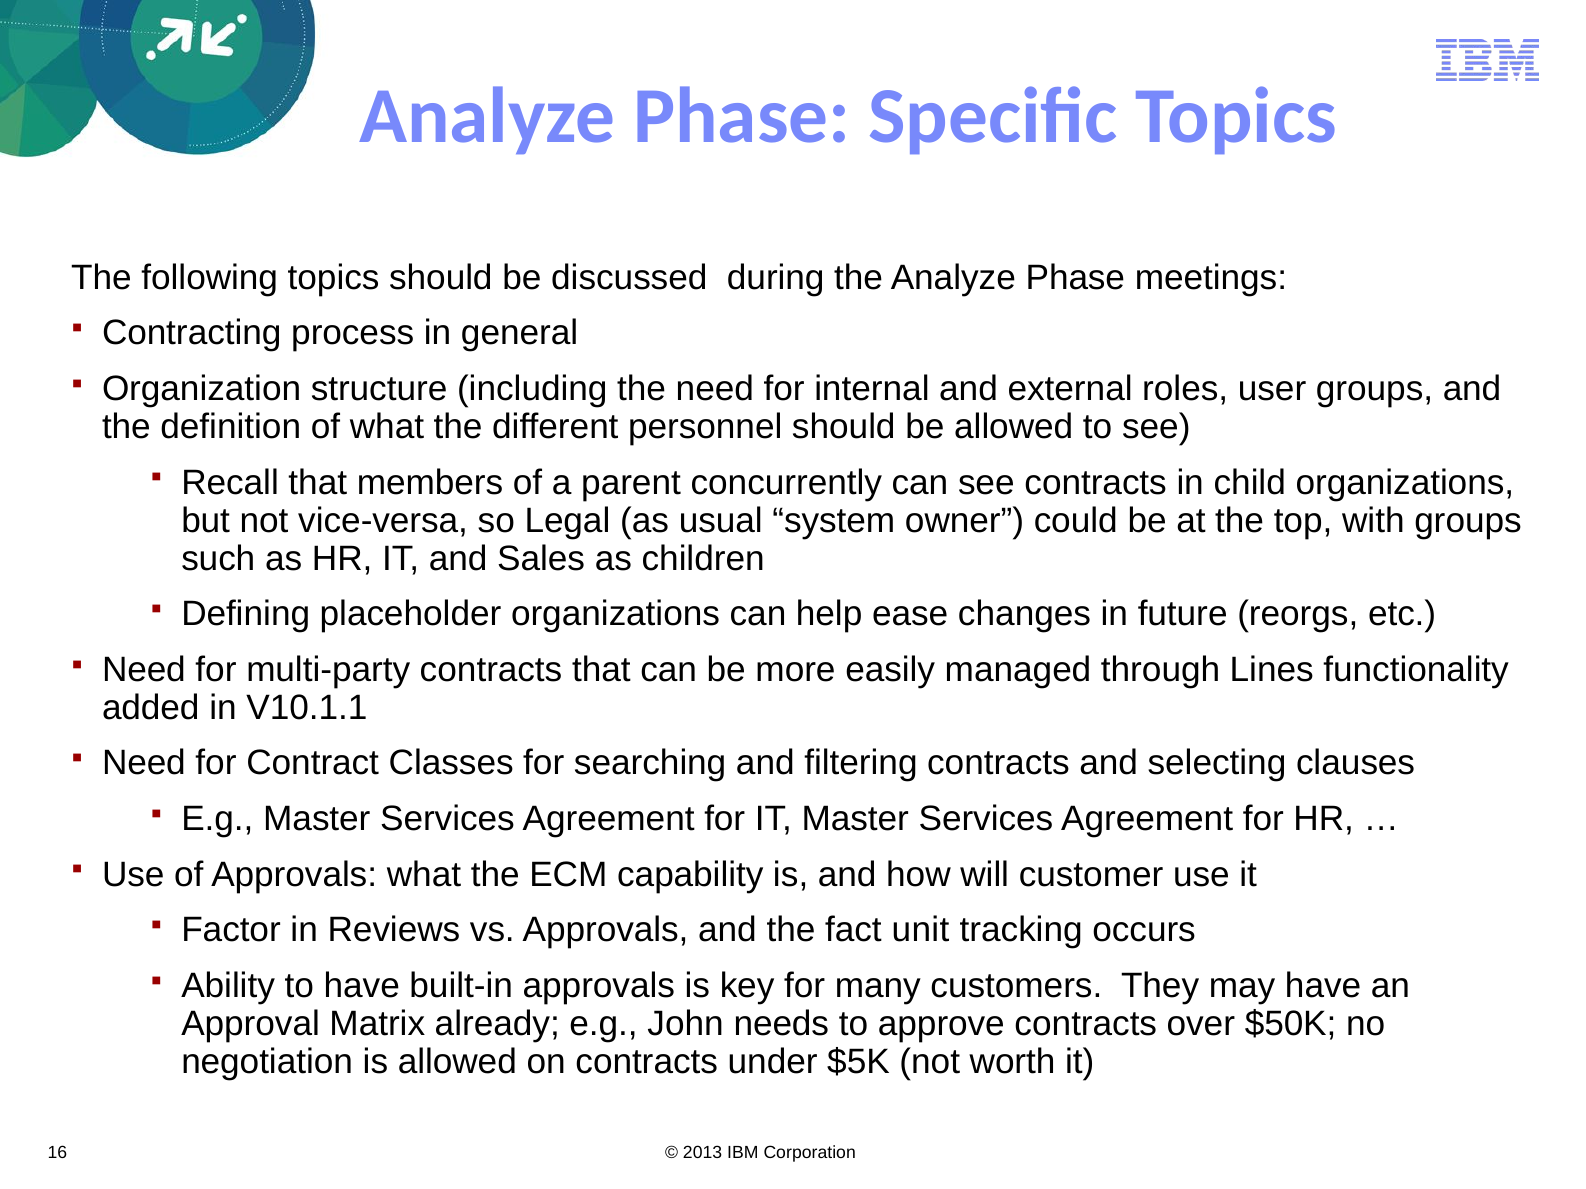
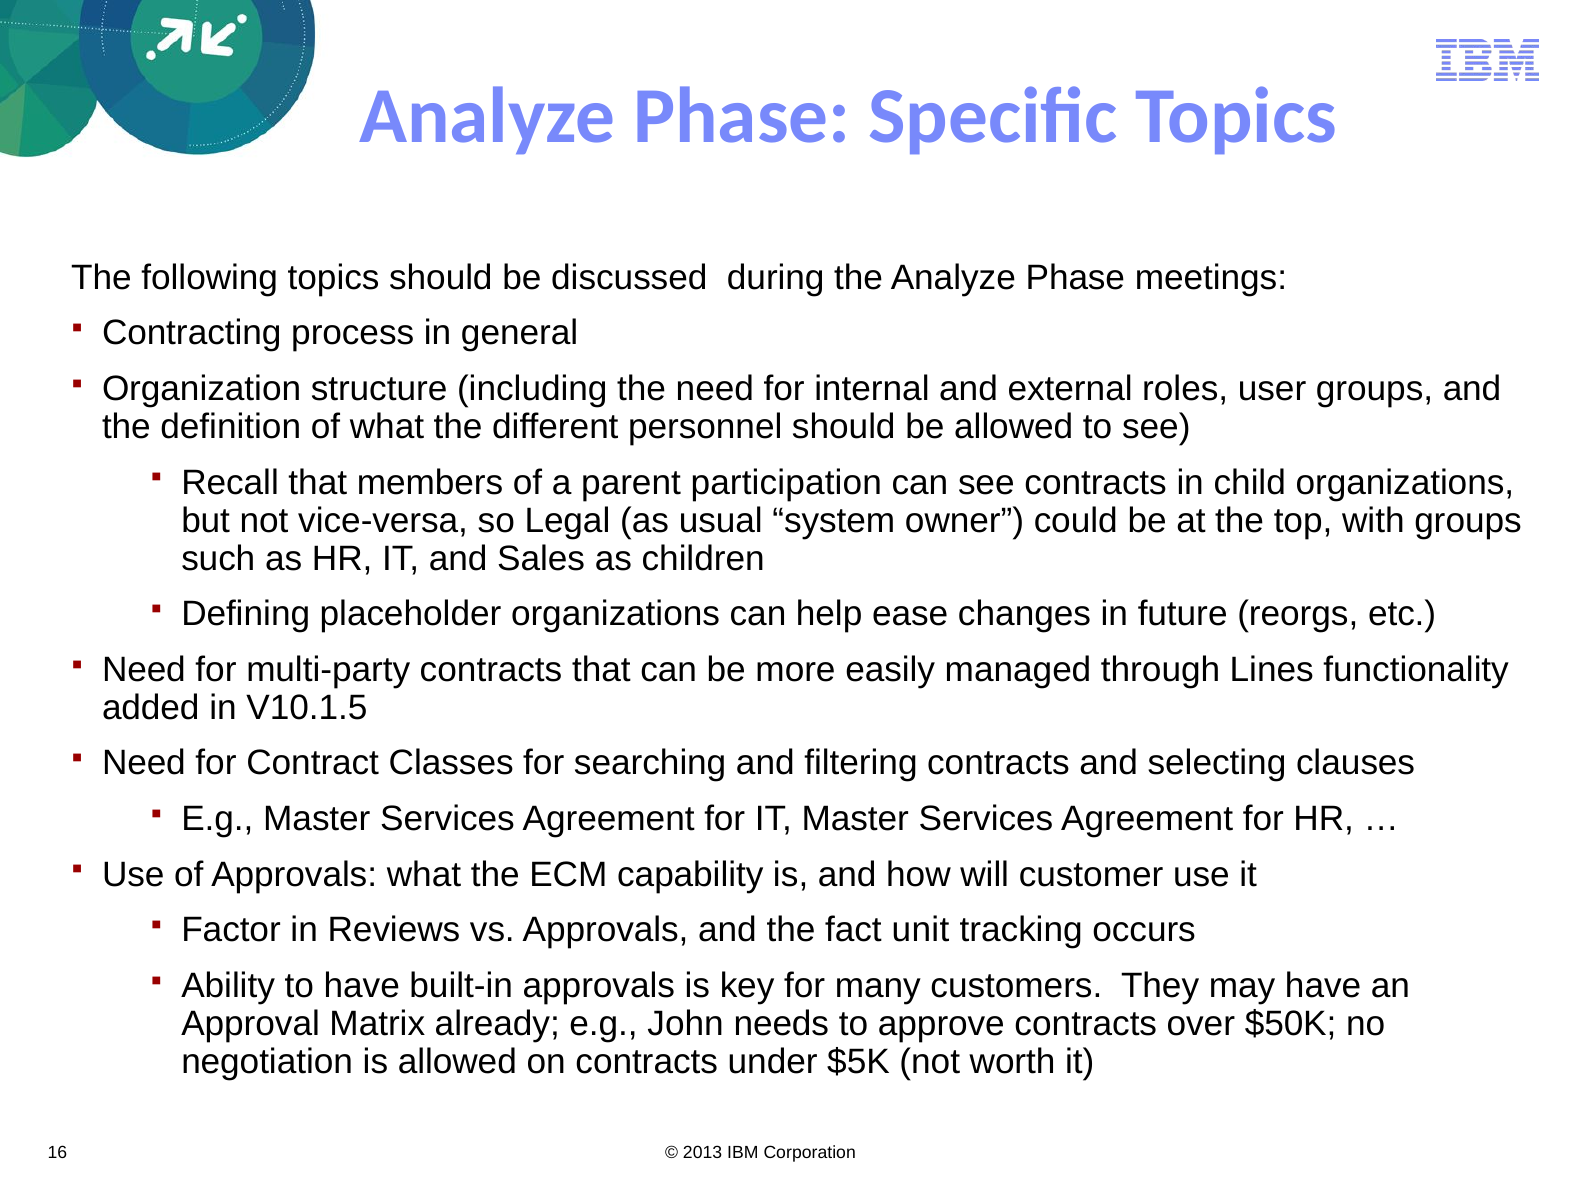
concurrently: concurrently -> participation (786, 483)
V10.1.1: V10.1.1 -> V10.1.5 (307, 708)
